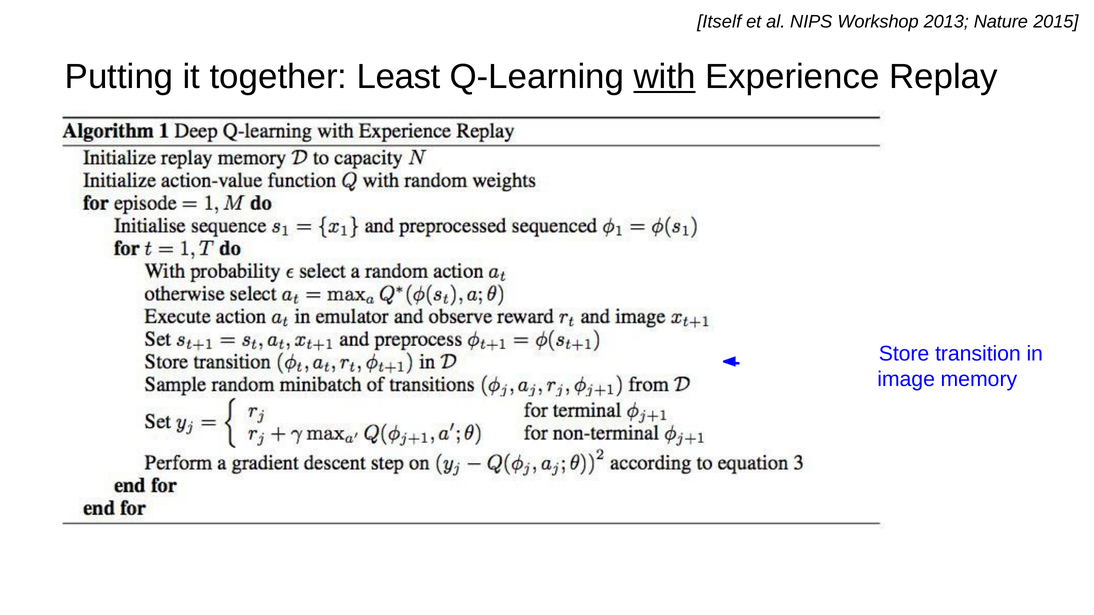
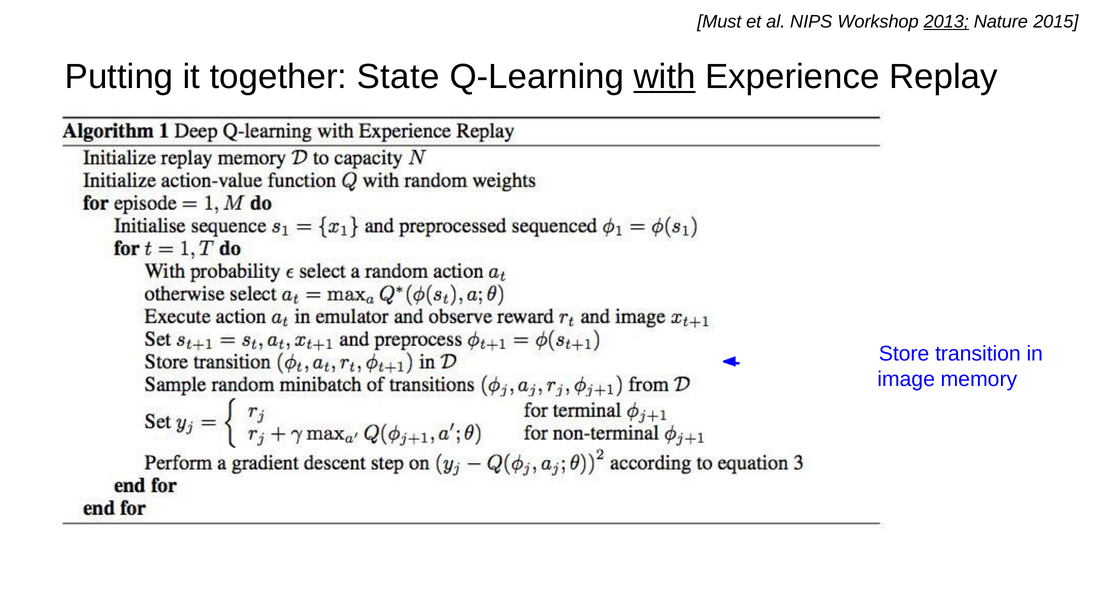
Itself: Itself -> Must (719, 22)
2013 underline: none -> present (946, 22)
Least: Least -> State (398, 77)
